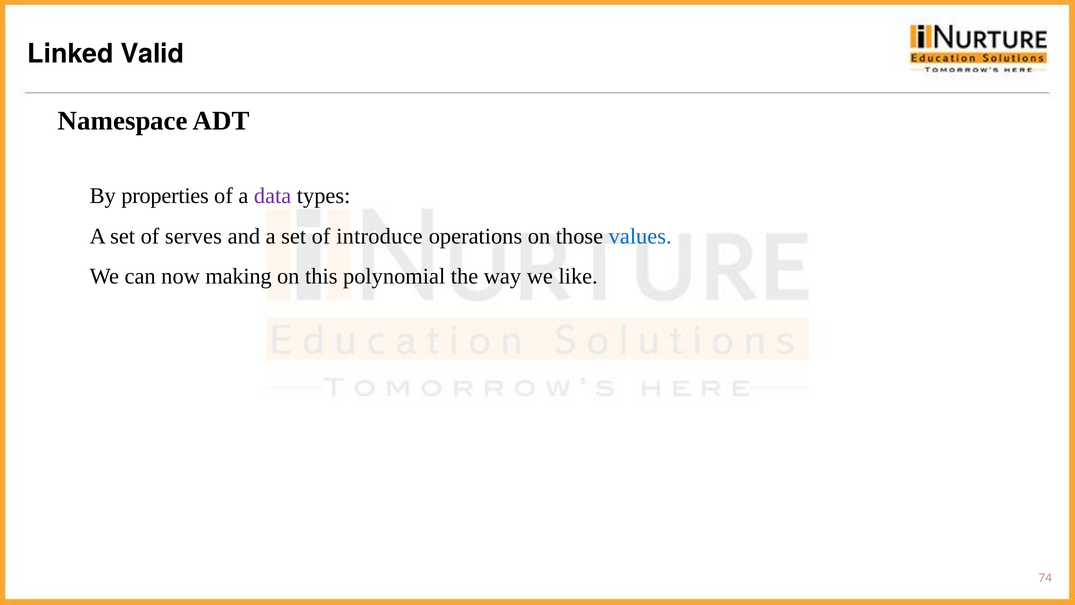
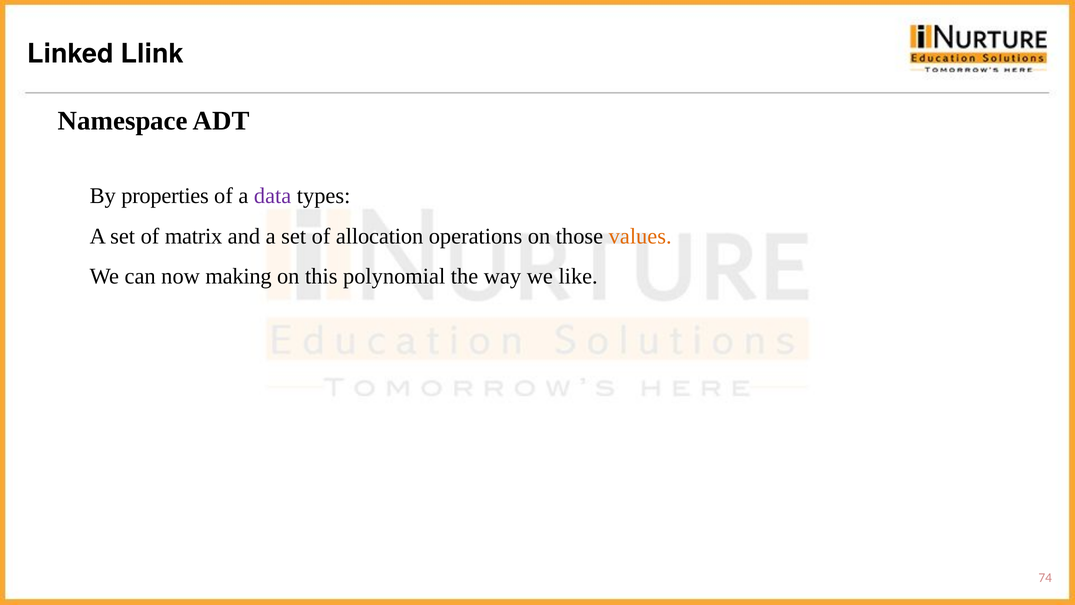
Valid: Valid -> Llink (152, 54)
serves: serves -> matrix (194, 236)
introduce: introduce -> allocation (380, 236)
values colour: blue -> orange (640, 236)
